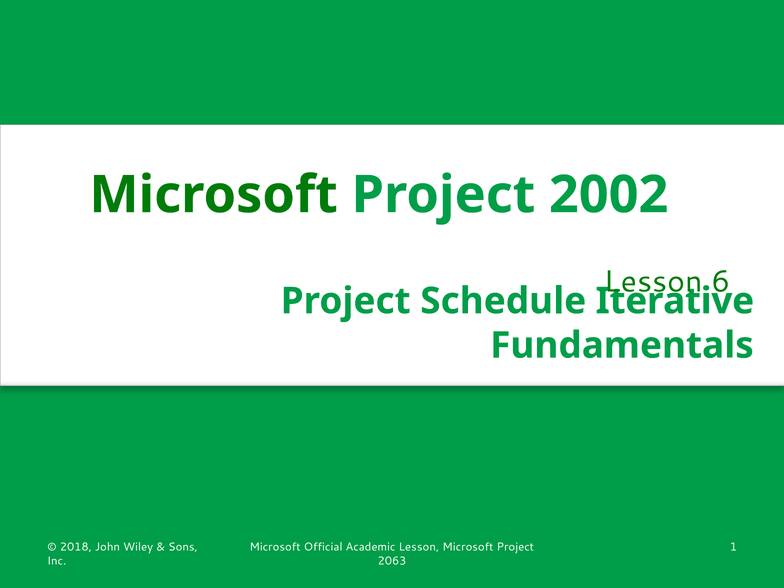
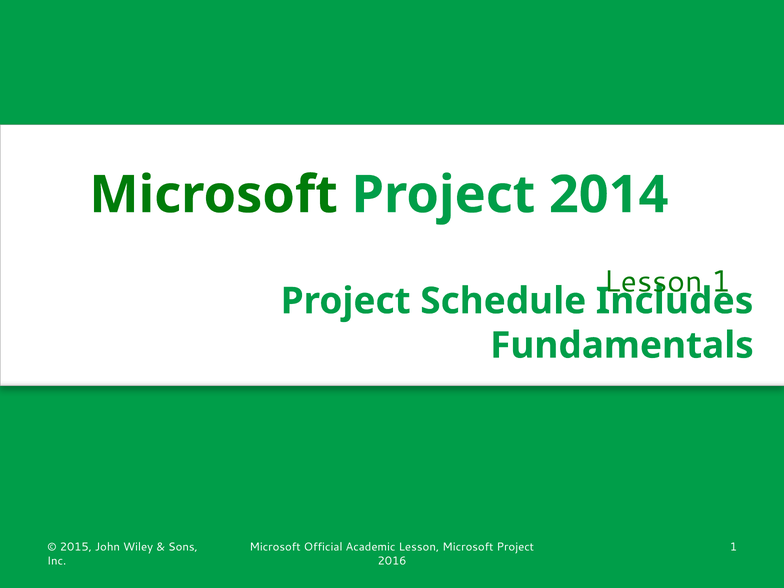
2002: 2002 -> 2014 (609, 195)
Lesson 6: 6 -> 1 (721, 282)
Iterative: Iterative -> Includes (675, 301)
2018: 2018 -> 2015 (76, 547)
2063: 2063 -> 2016 (392, 561)
